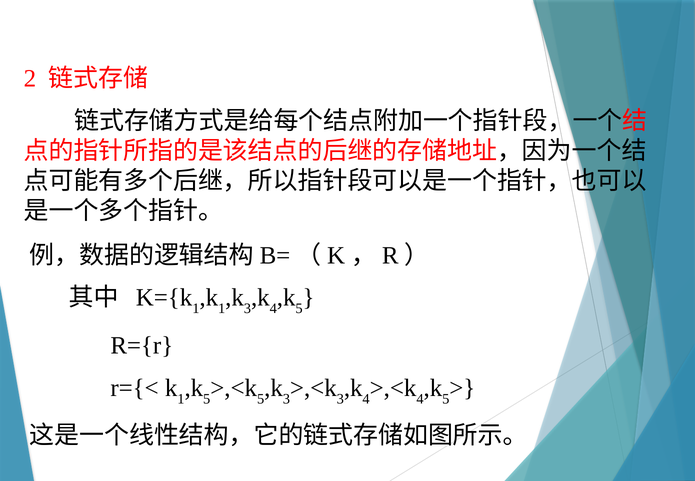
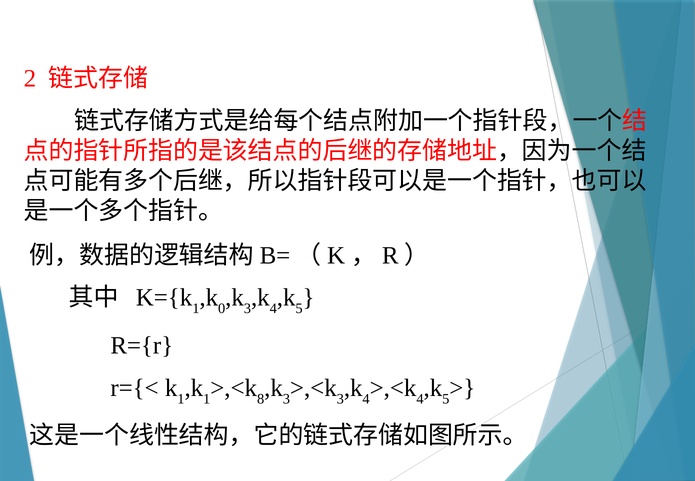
1: 1 -> 0 (222, 309)
5: 5 -> 1 (207, 399)
5: 5 -> 8 (261, 399)
